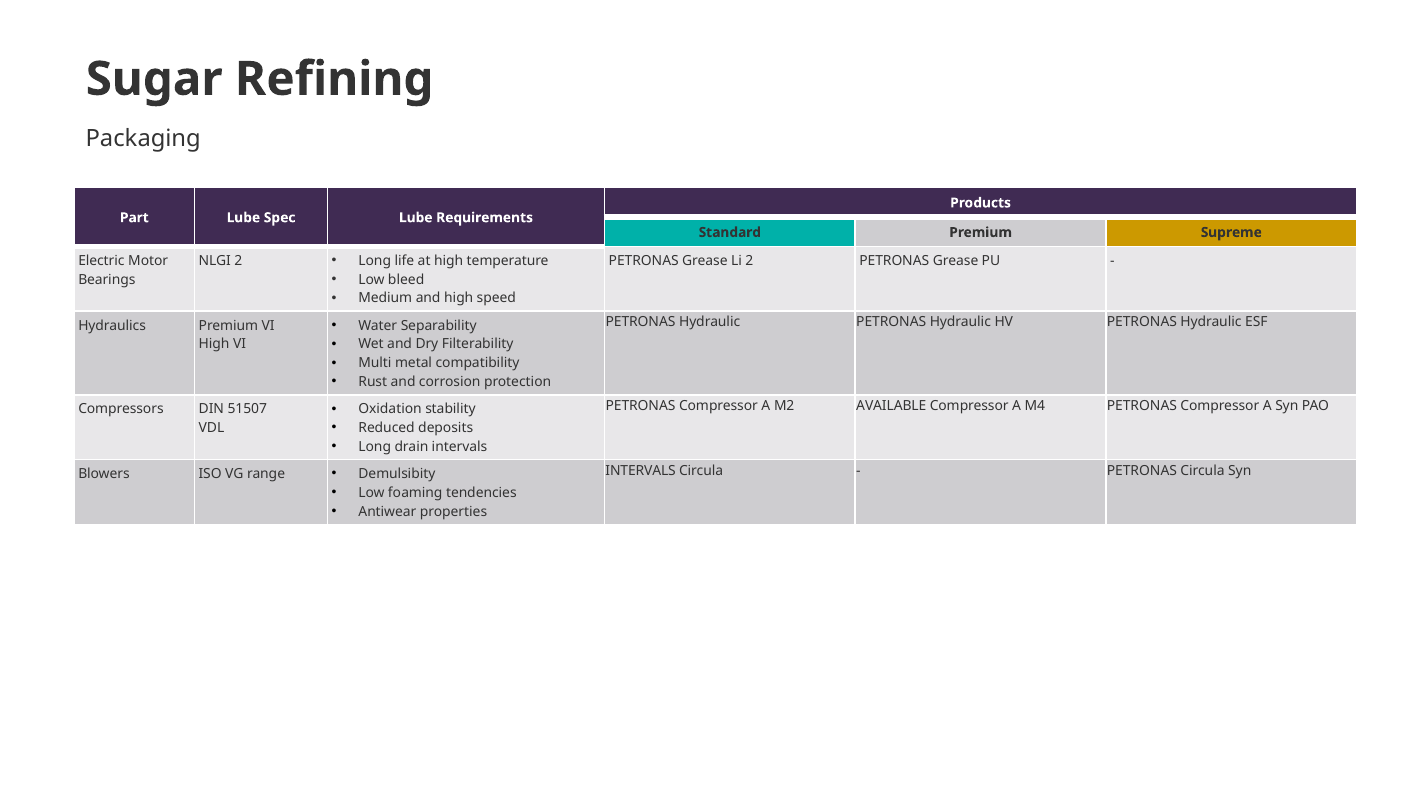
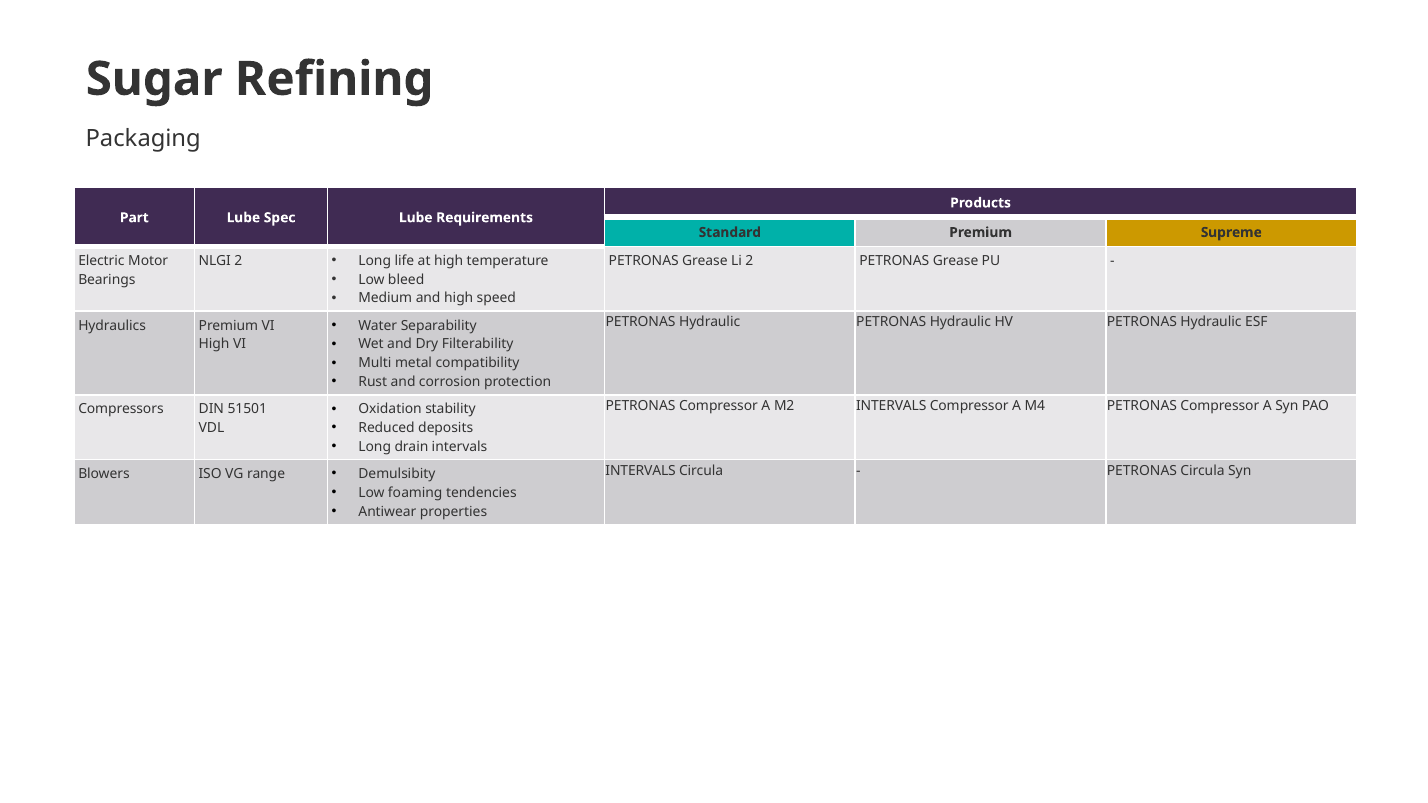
M2 AVAILABLE: AVAILABLE -> INTERVALS (891, 406)
51507: 51507 -> 51501 (247, 409)
